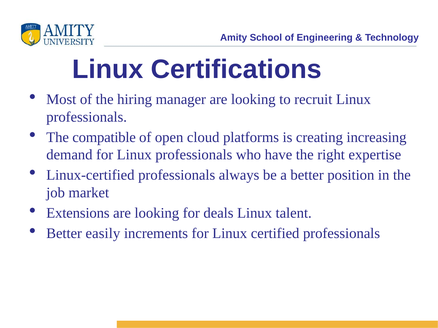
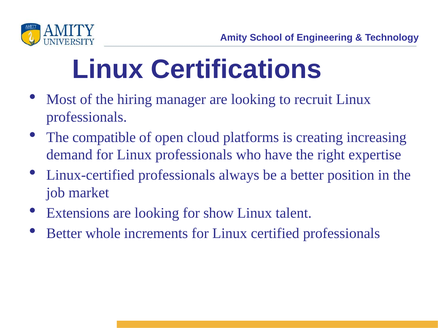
deals: deals -> show (219, 213)
easily: easily -> whole (103, 234)
